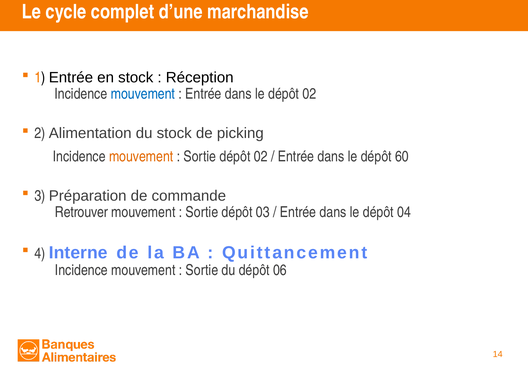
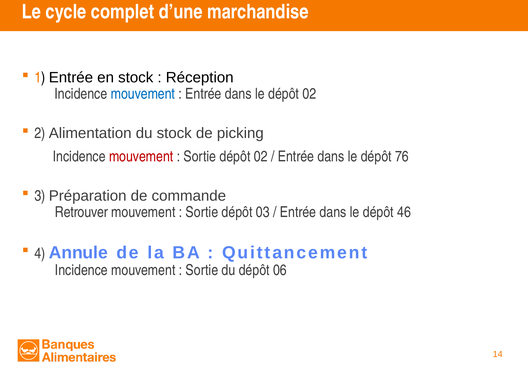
mouvement colour: orange -> red (141, 157)
60: 60 -> 76 (402, 157)
04: 04 -> 46 (404, 212)
Interne: Interne -> Annule (78, 253)
